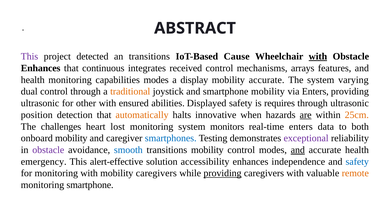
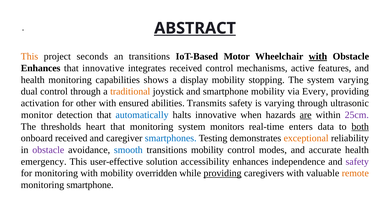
ABSTRACT underline: none -> present (195, 28)
This colour: purple -> orange (29, 57)
detected: detected -> seconds (92, 57)
Cause: Cause -> Motor (237, 57)
that continuous: continuous -> innovative (103, 68)
arrays: arrays -> active (303, 68)
capabilities modes: modes -> shows (156, 80)
mobility accurate: accurate -> stopping (267, 80)
via Enters: Enters -> Every (315, 92)
ultrasonic: ultrasonic -> activation (40, 103)
Displayed: Displayed -> Transmits (207, 103)
is requires: requires -> varying (279, 103)
position: position -> monitor (37, 115)
automatically colour: orange -> blue (142, 115)
25cm colour: orange -> purple (357, 115)
challenges: challenges -> thresholds (61, 127)
heart lost: lost -> that (118, 127)
both underline: none -> present (360, 127)
onboard mobility: mobility -> received (71, 138)
exceptional colour: purple -> orange (306, 138)
and underline: present -> none (298, 150)
alert-effective: alert-effective -> user-effective (117, 162)
safety colour: blue -> purple (357, 162)
mobility caregivers: caregivers -> overridden (156, 174)
